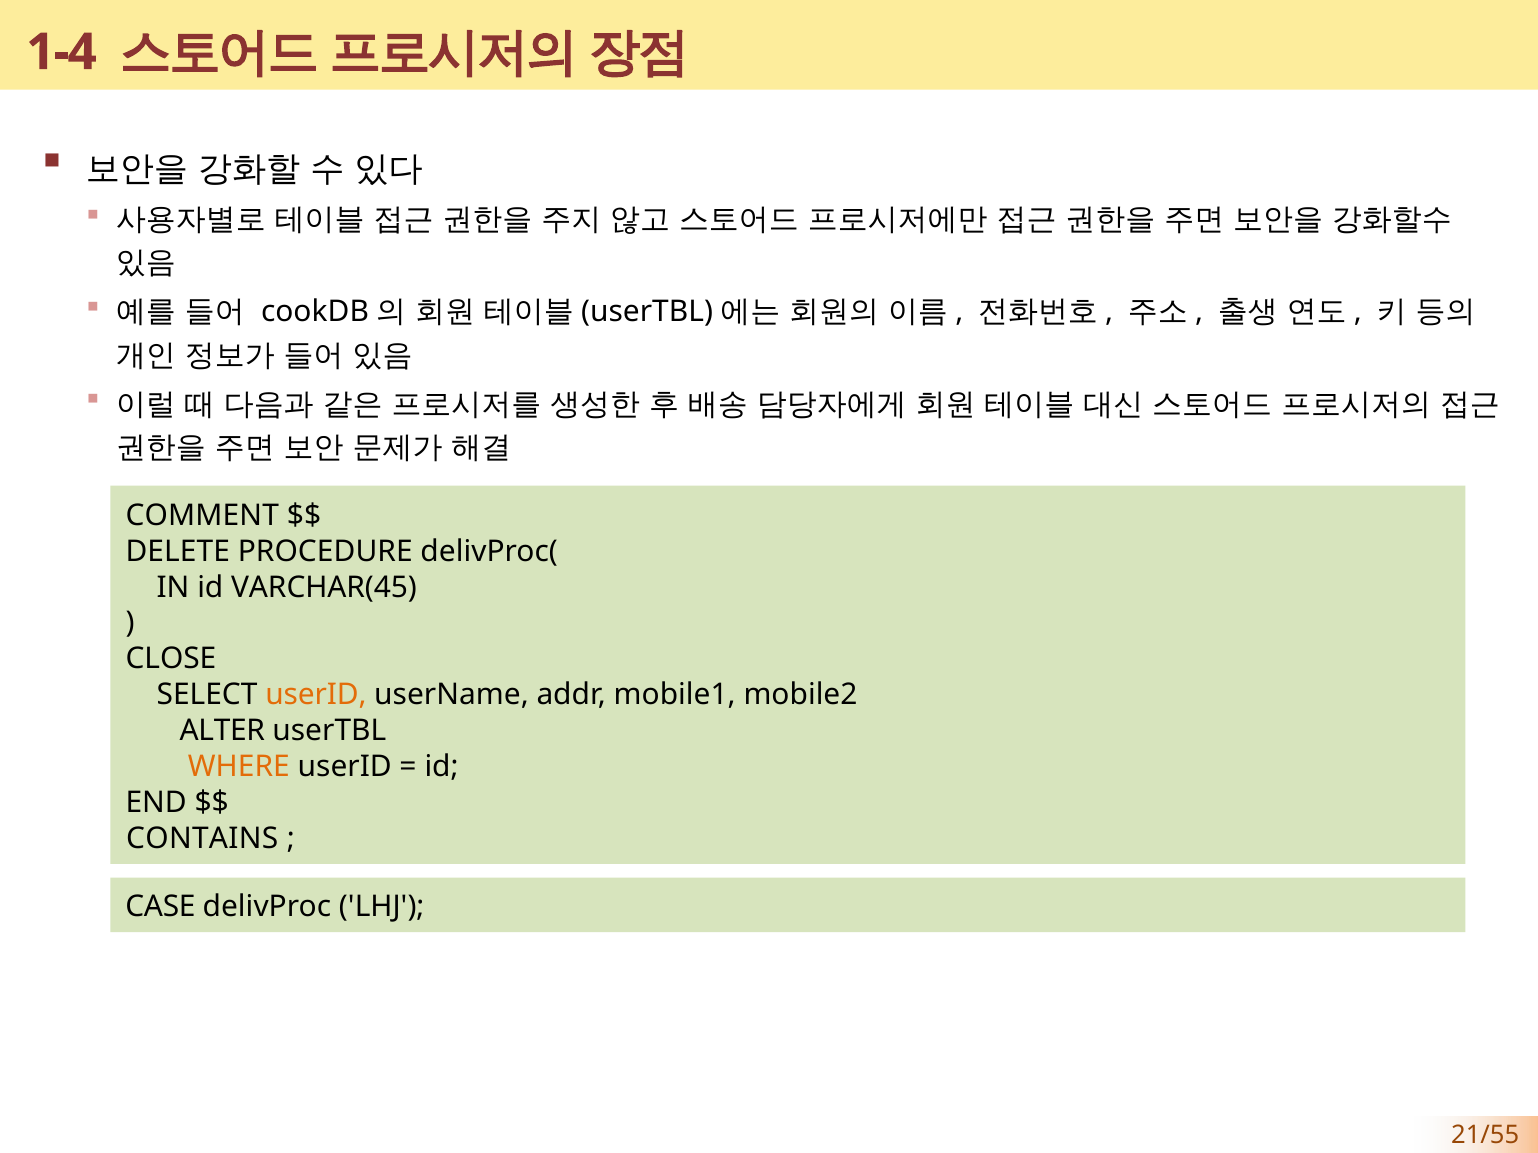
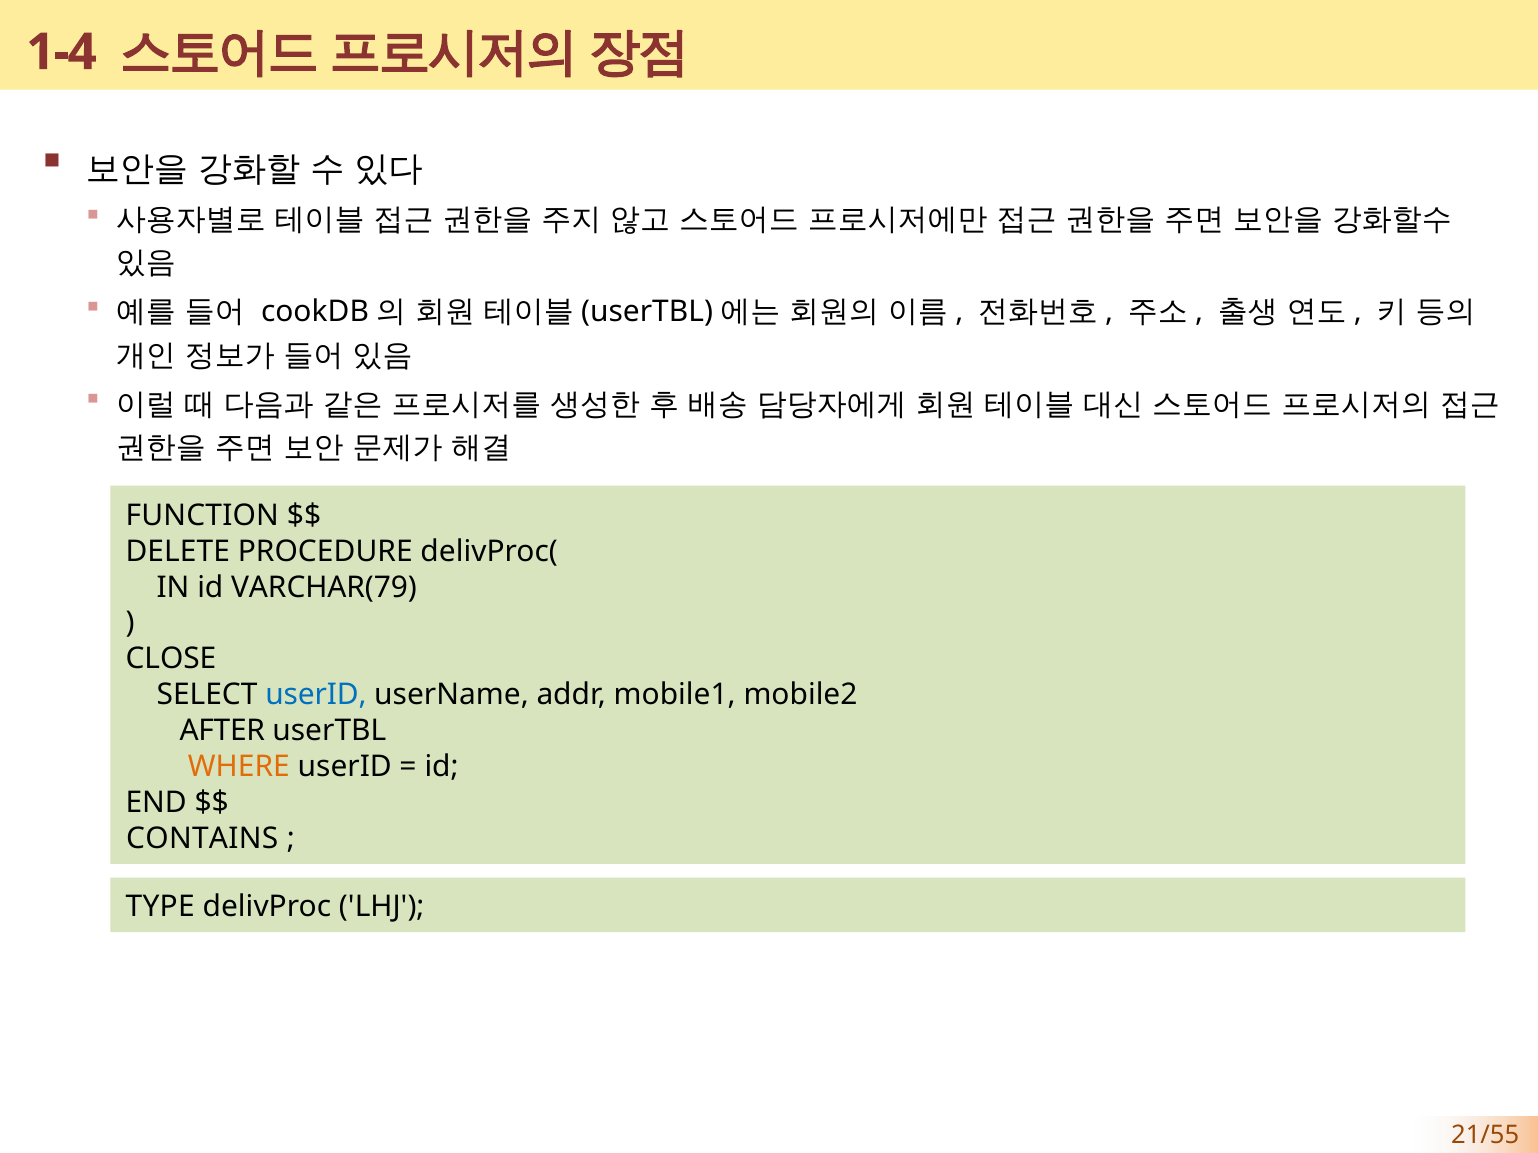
COMMENT: COMMENT -> FUNCTION (202, 516)
VARCHAR(45: VARCHAR(45 -> VARCHAR(79 (324, 587)
userID colour: orange -> blue (316, 695)
ALTER: ALTER -> AFTER (222, 731)
CASE: CASE -> TYPE (160, 907)
